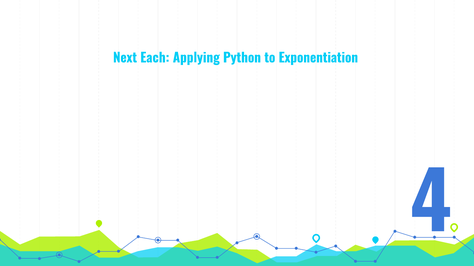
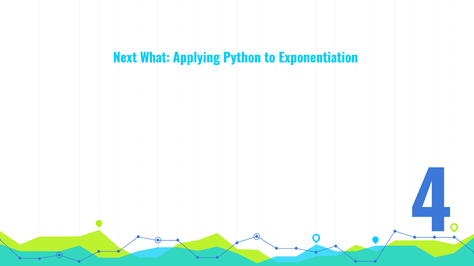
Each: Each -> What (155, 58)
